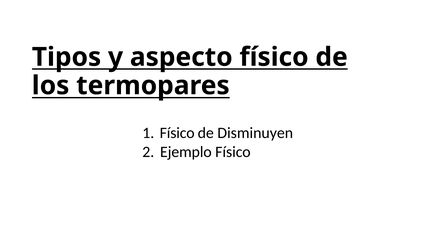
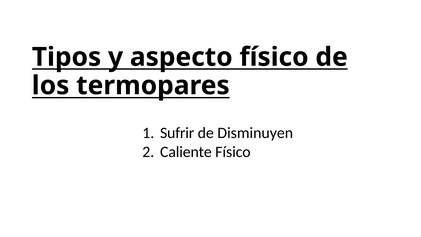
Físico: Físico -> Sufrir (177, 133)
Ejemplo: Ejemplo -> Caliente (186, 152)
